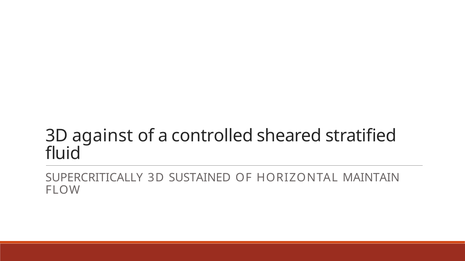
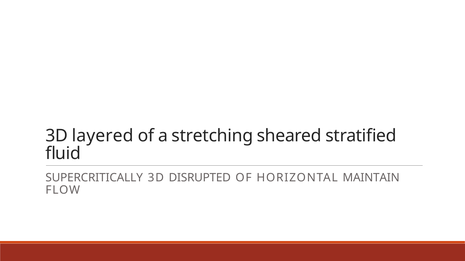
against: against -> layered (103, 136)
controlled: controlled -> stretching (212, 136)
SUSTAINED: SUSTAINED -> DISRUPTED (200, 178)
